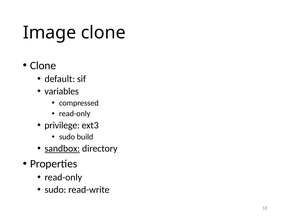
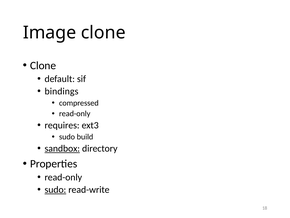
variables: variables -> bindings (62, 91)
privilege: privilege -> requires (62, 125)
sudo underline: none -> present (55, 189)
